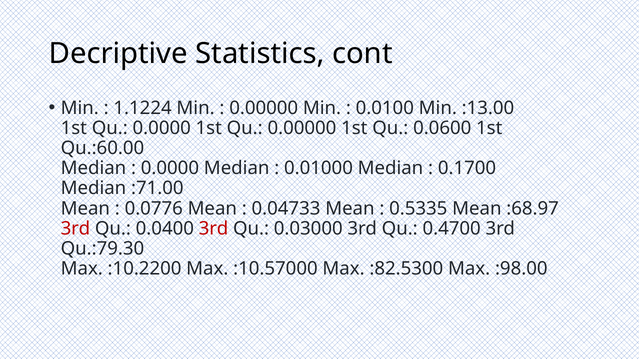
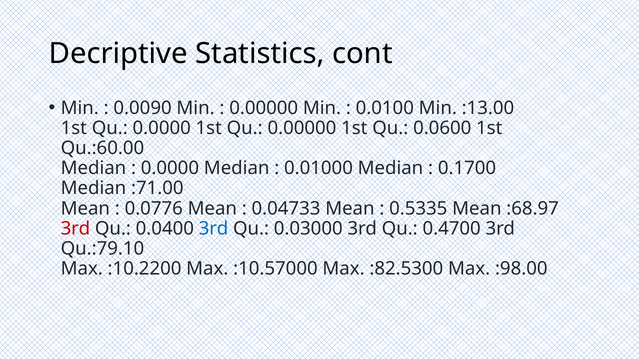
1.1224: 1.1224 -> 0.0090 (143, 108)
3rd colour: red -> blue (214, 229)
Qu.:79.30: Qu.:79.30 -> Qu.:79.10 (102, 249)
